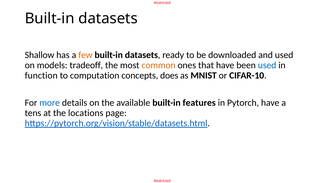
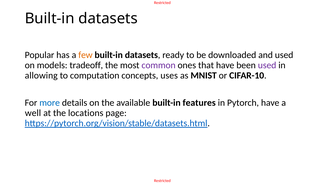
Shallow: Shallow -> Popular (40, 55)
common colour: orange -> purple (159, 65)
used colour: blue -> purple (267, 65)
function: function -> allowing (41, 75)
does: does -> uses (169, 75)
tens: tens -> well (33, 113)
